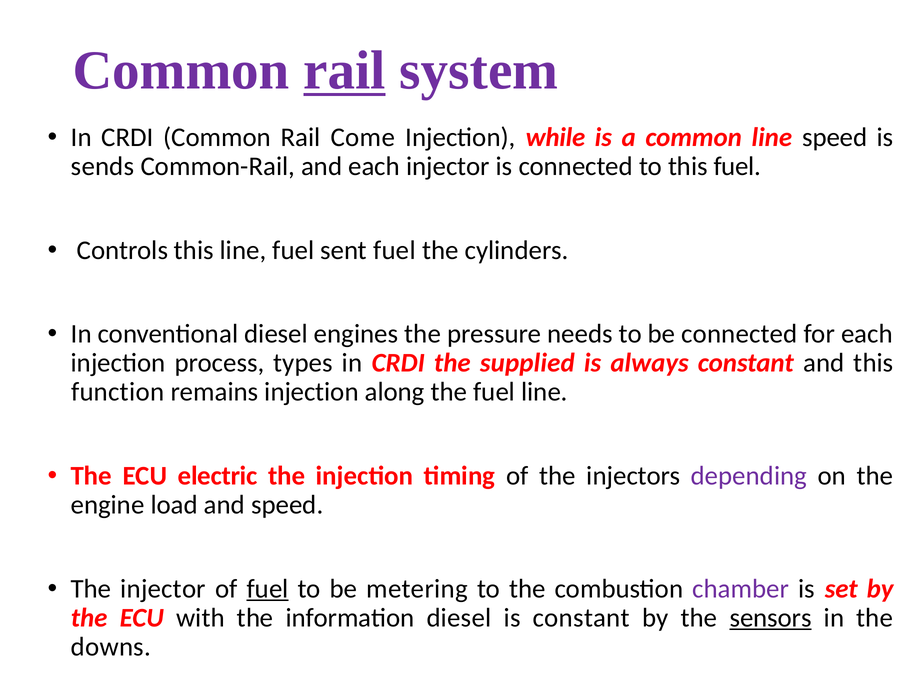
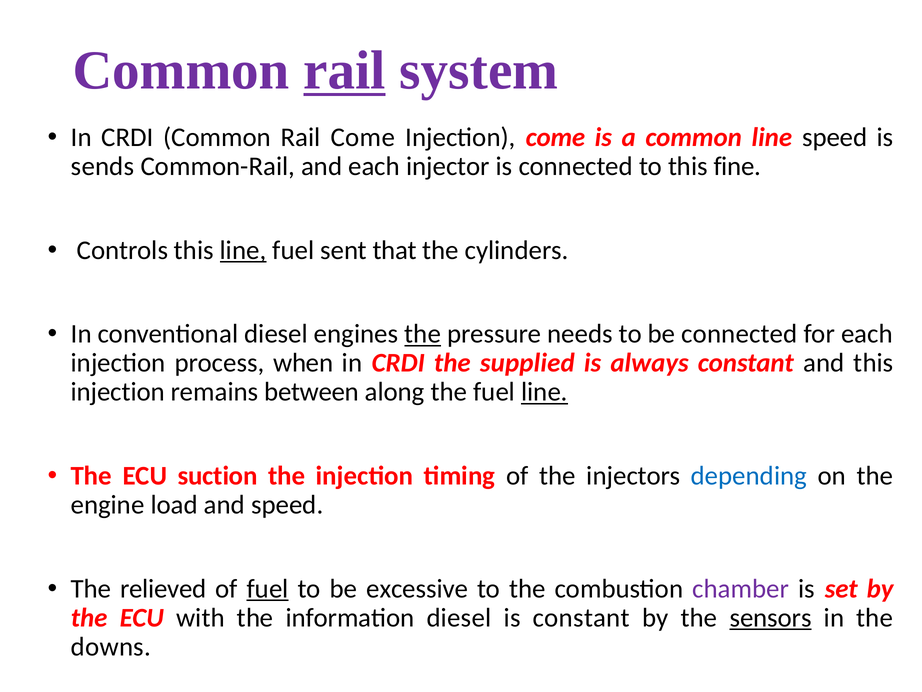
Injection while: while -> come (555, 137)
this fuel: fuel -> fine (737, 166)
line underline: none -> present (243, 250)
sent fuel: fuel -> that (395, 250)
the underline: none -> present (423, 334)
types: types -> when (303, 363)
function: function -> injection (118, 392)
remains injection: injection -> between (312, 392)
line underline: none -> present (544, 392)
electric: electric -> suction (218, 476)
depending colour: purple -> blue (749, 476)
The injector: injector -> relieved (163, 588)
metering: metering -> excessive (417, 588)
